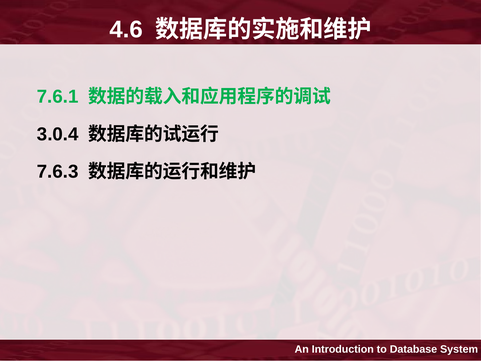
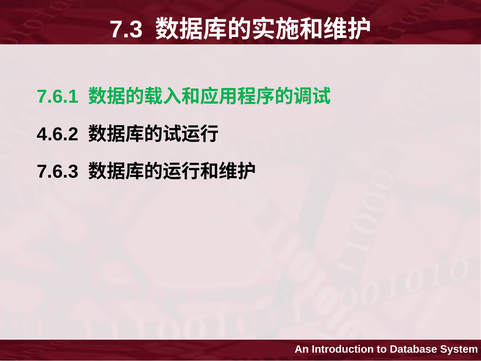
4.6: 4.6 -> 7.3 (126, 30)
3.0.4: 3.0.4 -> 4.6.2 (58, 134)
